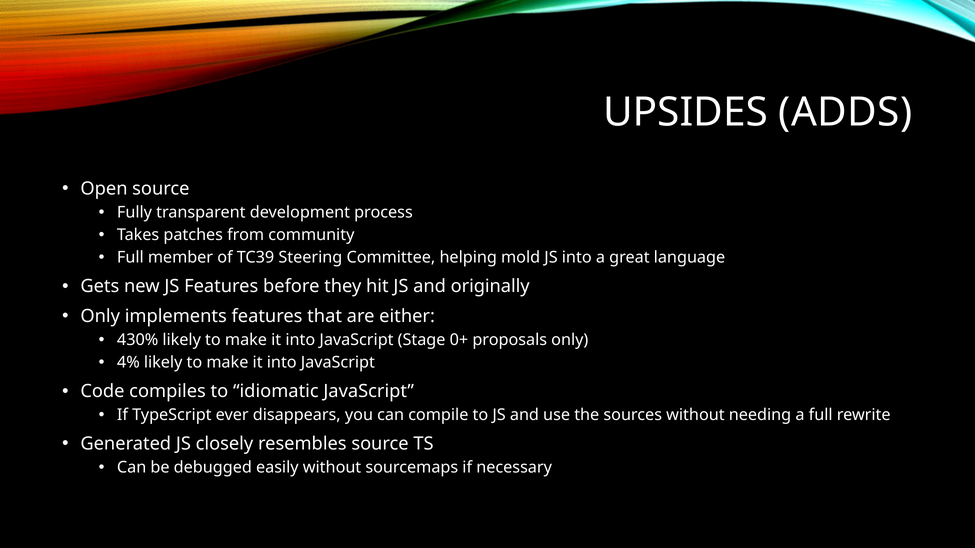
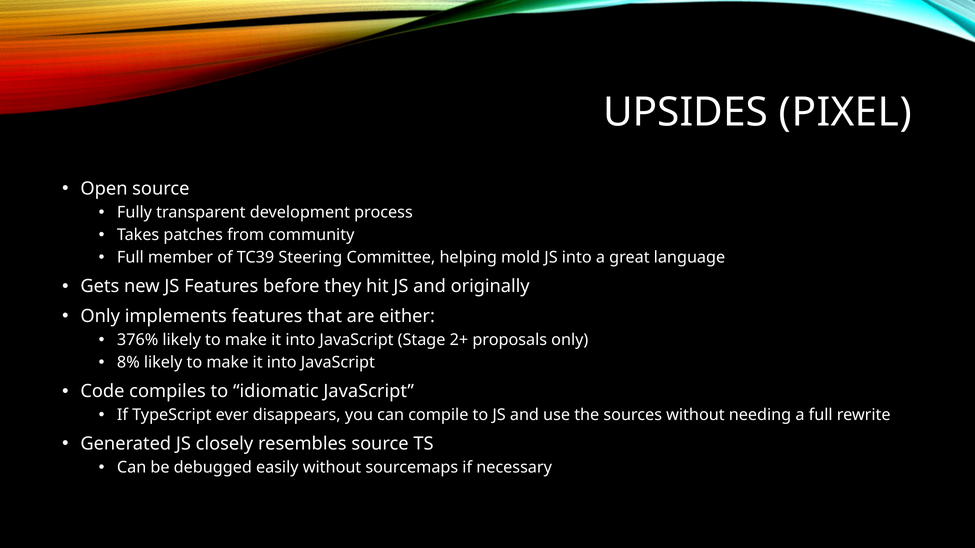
ADDS: ADDS -> PIXEL (845, 113)
430%: 430% -> 376% (138, 340)
0+: 0+ -> 2+ (459, 340)
4%: 4% -> 8% (128, 363)
